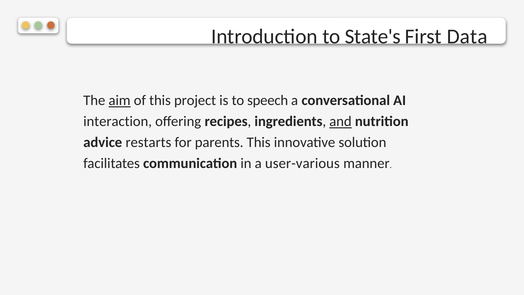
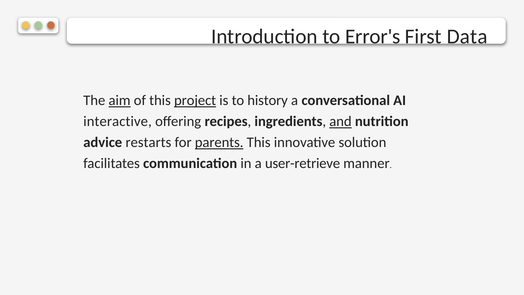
State's: State's -> Error's (373, 36)
project underline: none -> present (195, 100)
speech: speech -> history (268, 100)
interaction: interaction -> interactive (118, 121)
parents underline: none -> present (219, 142)
user-various: user-various -> user-retrieve (303, 163)
